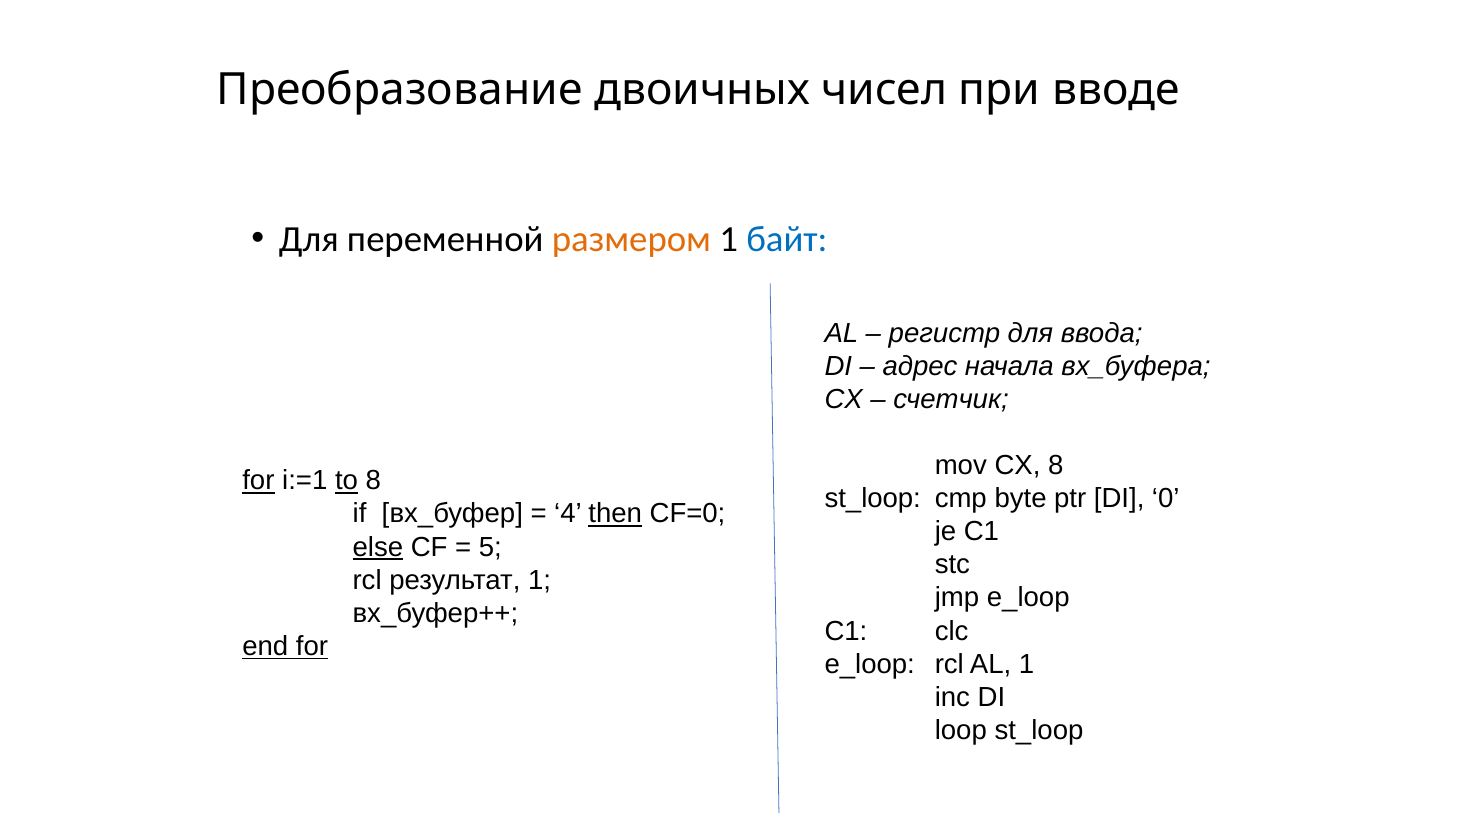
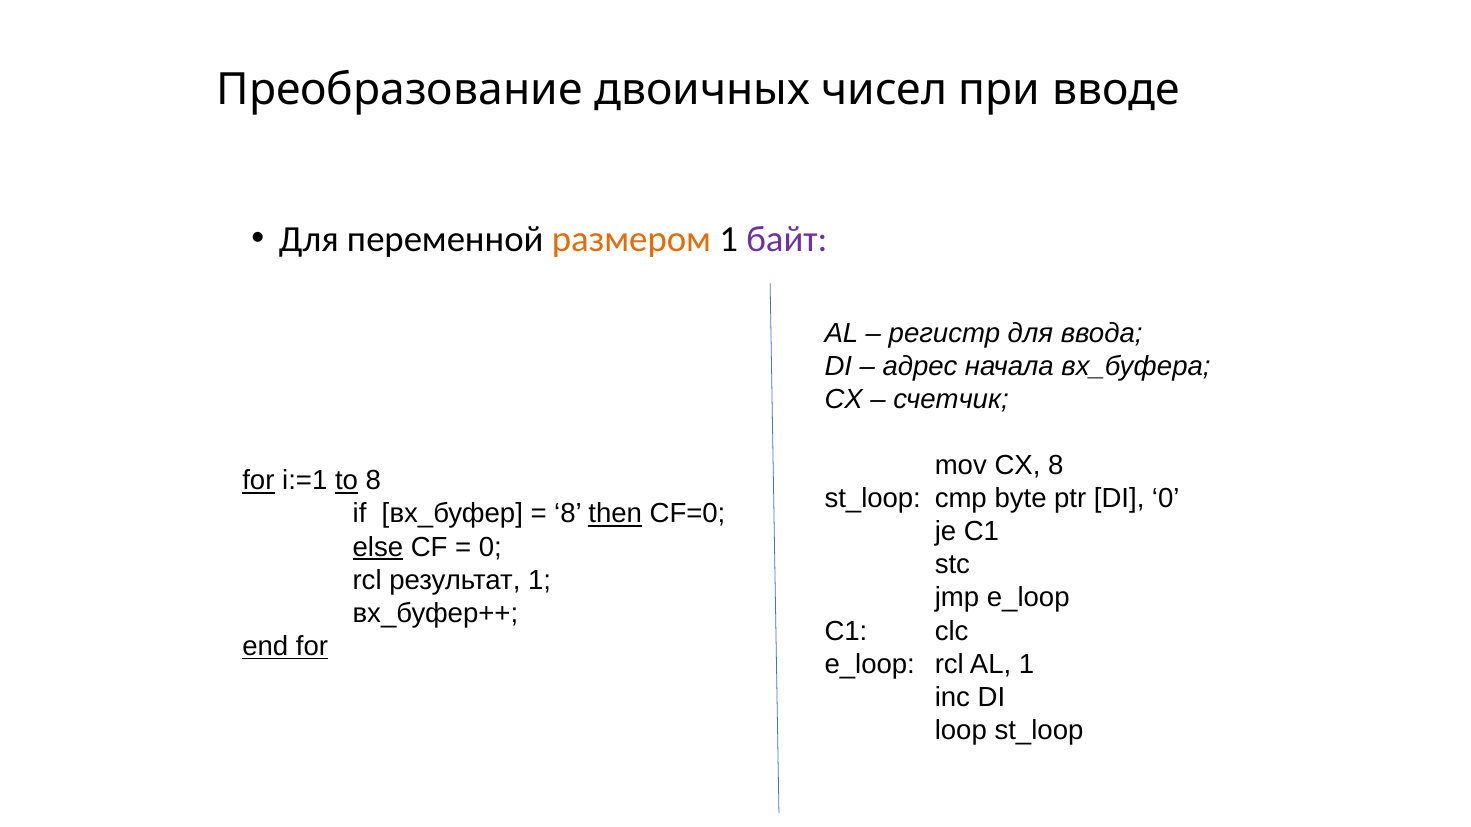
байт colour: blue -> purple (787, 239)
4: 4 -> 8 (568, 514)
5: 5 -> 0 (490, 547)
